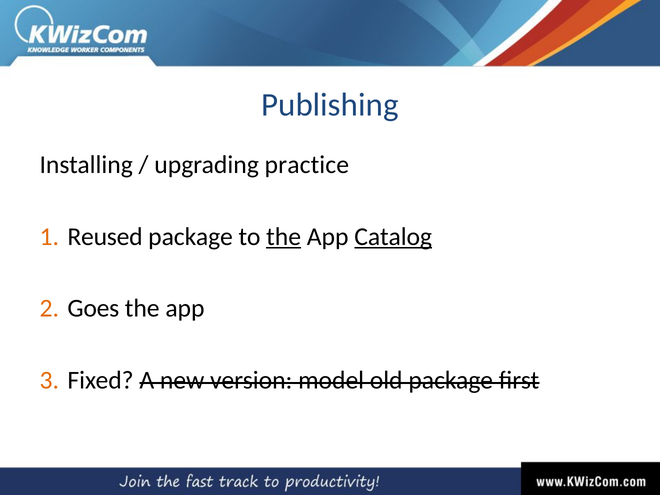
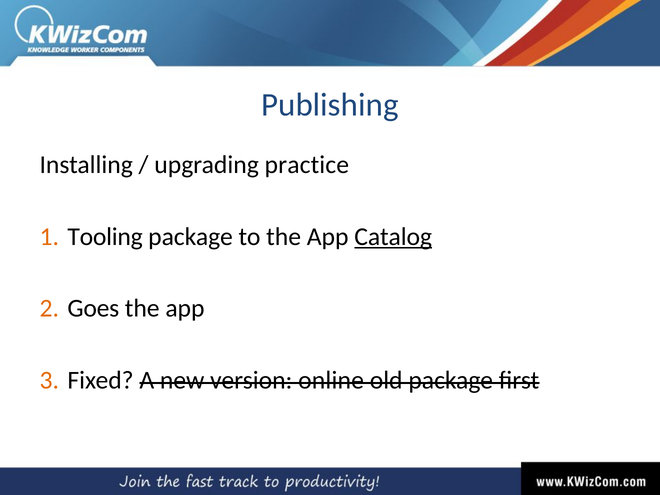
Reused: Reused -> Tooling (105, 237)
the underline: present -> none (284, 237)
model: model -> online (331, 380)
